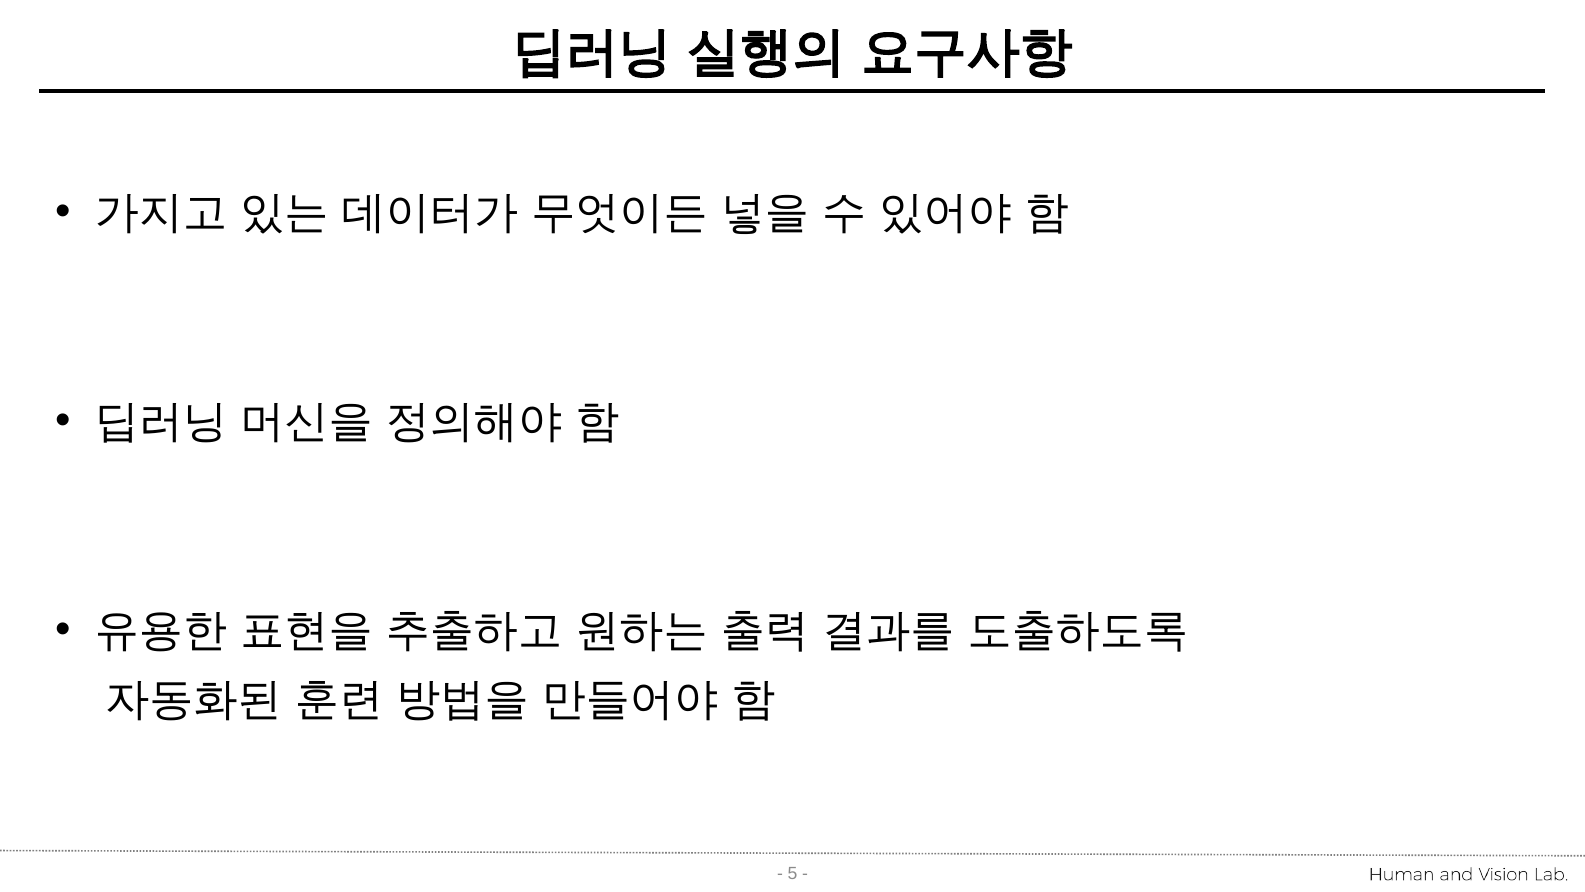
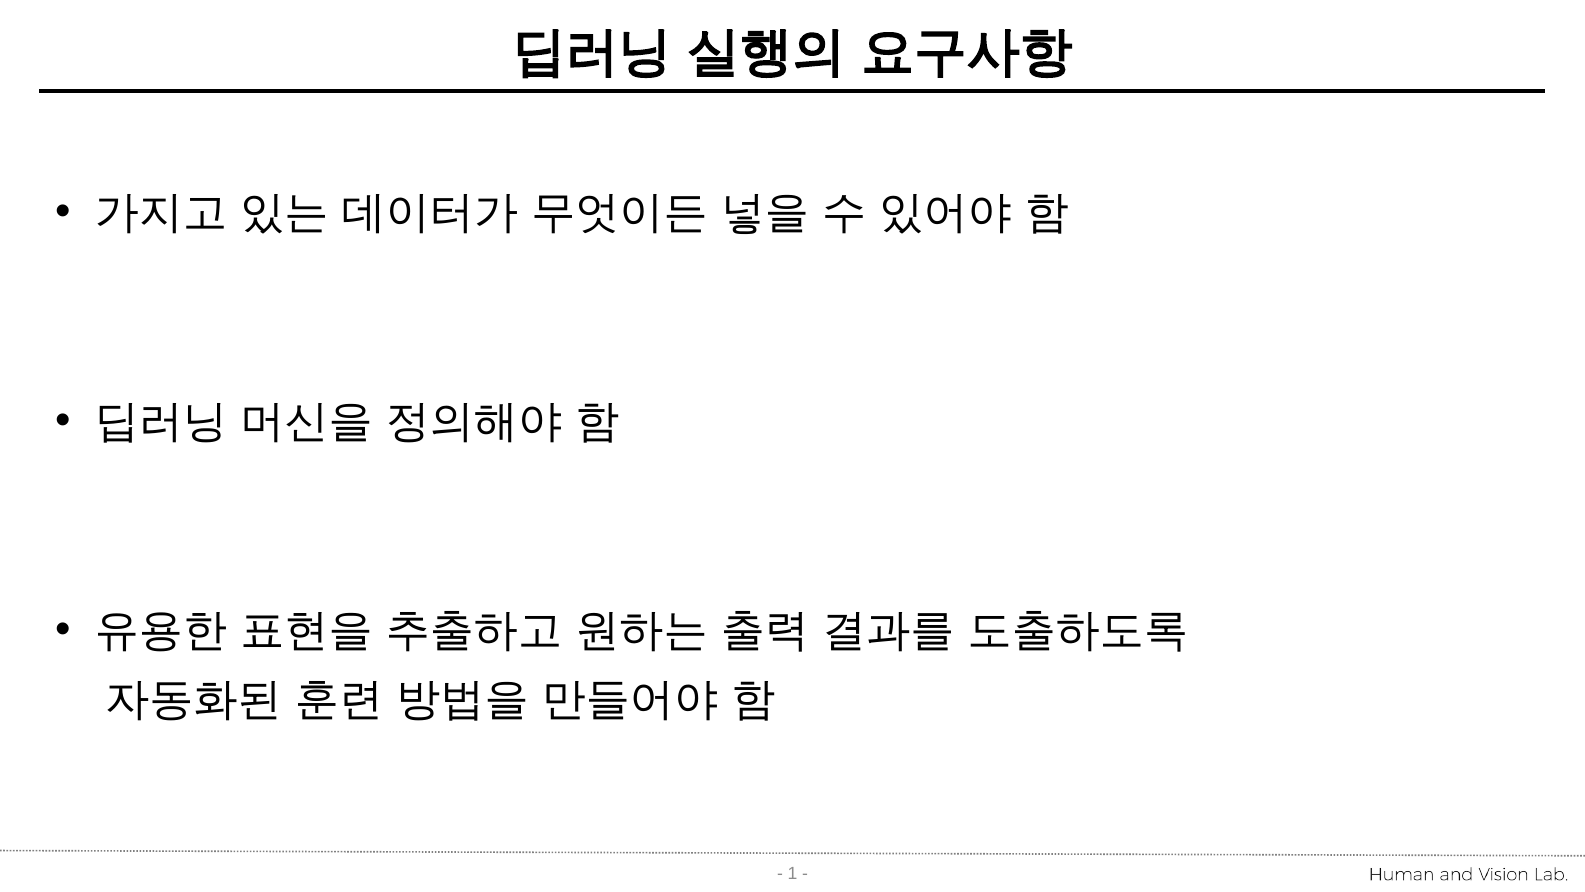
5: 5 -> 1 (793, 874)
